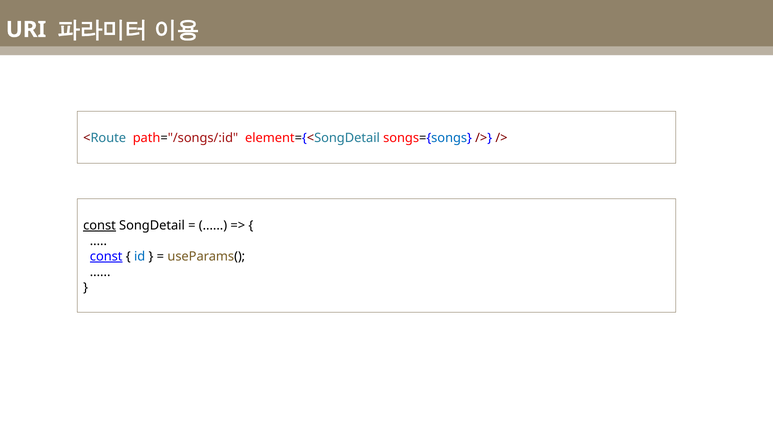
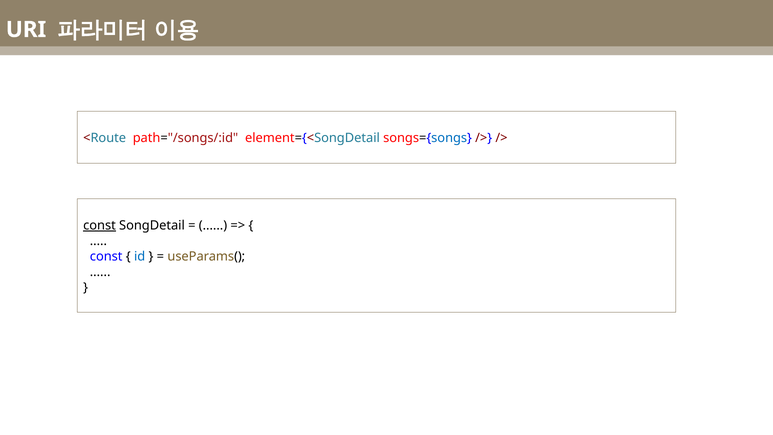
const underline: present -> none (106, 256)
